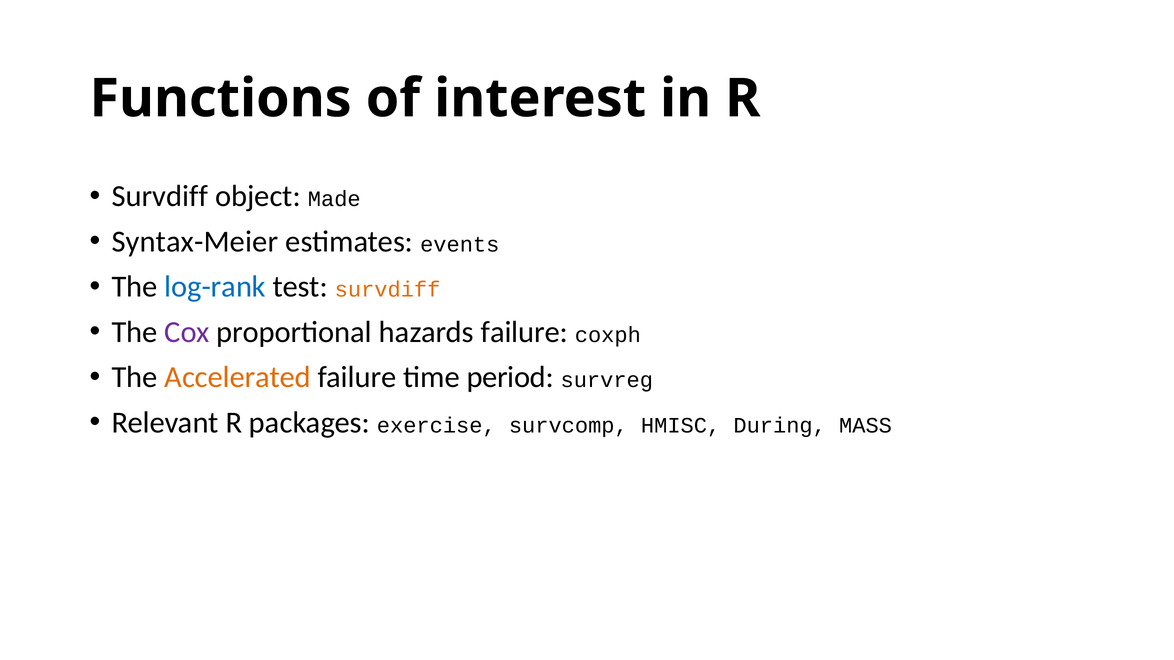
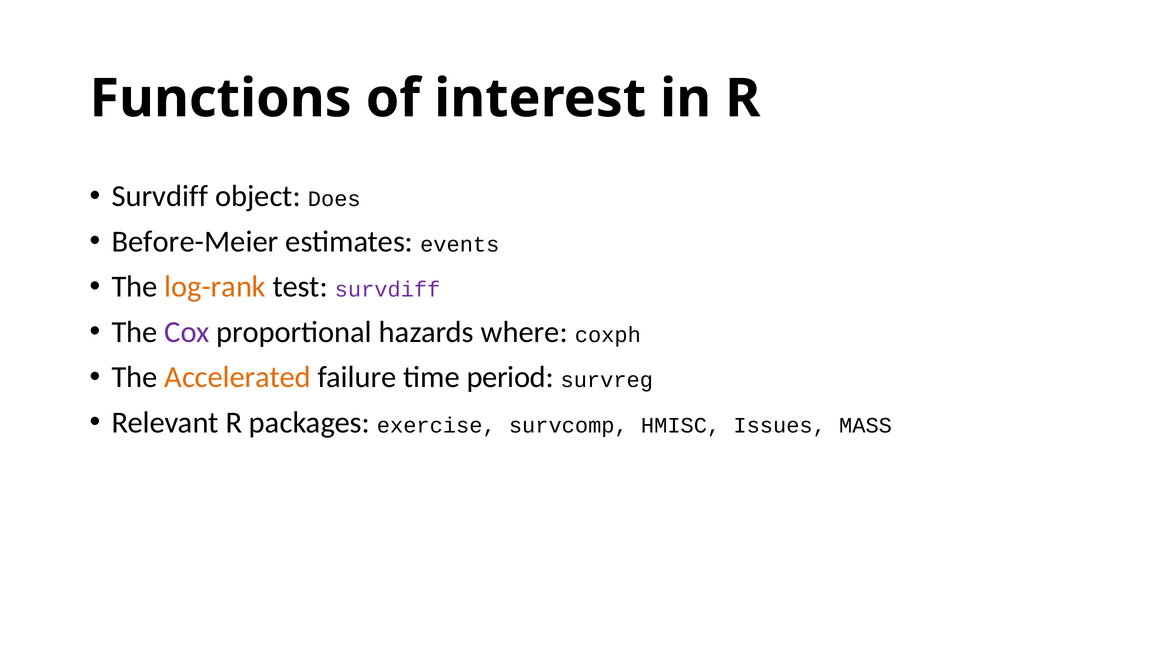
Made: Made -> Does (334, 199)
Syntax-Meier: Syntax-Meier -> Before-Meier (195, 242)
log-rank colour: blue -> orange (215, 287)
survdiff colour: orange -> purple (388, 290)
hazards failure: failure -> where (524, 332)
During: During -> Issues (780, 426)
